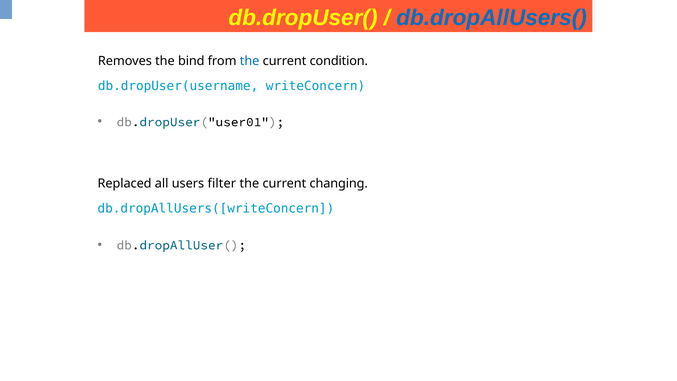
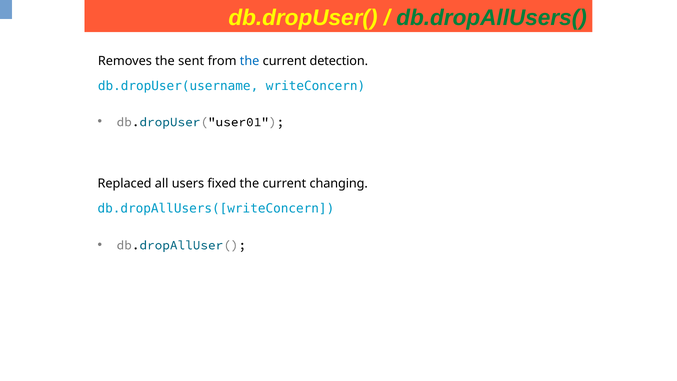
db.dropAllUsers( colour: blue -> green (492, 18)
bind: bind -> sent (191, 61)
condition: condition -> detection (339, 61)
filter: filter -> fixed (222, 184)
